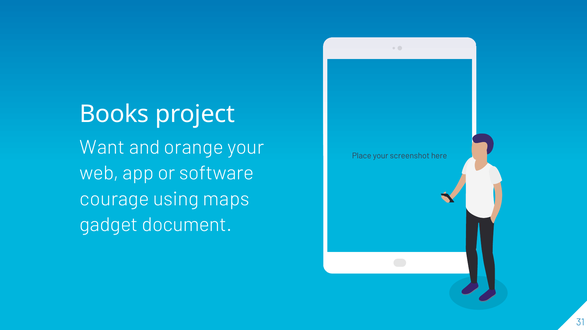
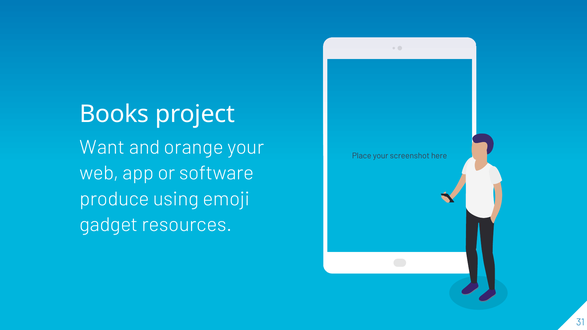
courage: courage -> produce (114, 199)
maps: maps -> emoji (226, 199)
document: document -> resources (187, 225)
